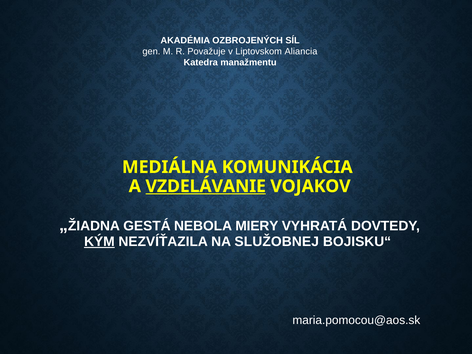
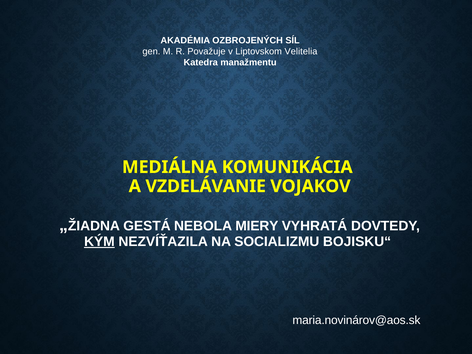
Aliancia: Aliancia -> Velitelia (301, 52)
VZDELÁVANIE underline: present -> none (206, 186)
SLUŽOBNEJ: SLUŽOBNEJ -> SOCIALIZMU (277, 242)
maria.pomocou@aos.sk: maria.pomocou@aos.sk -> maria.novinárov@aos.sk (356, 320)
